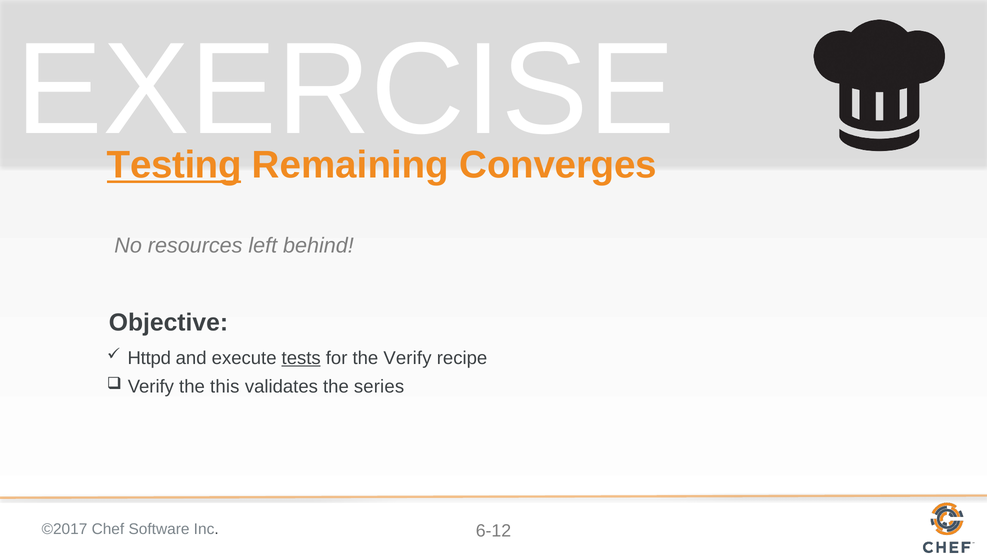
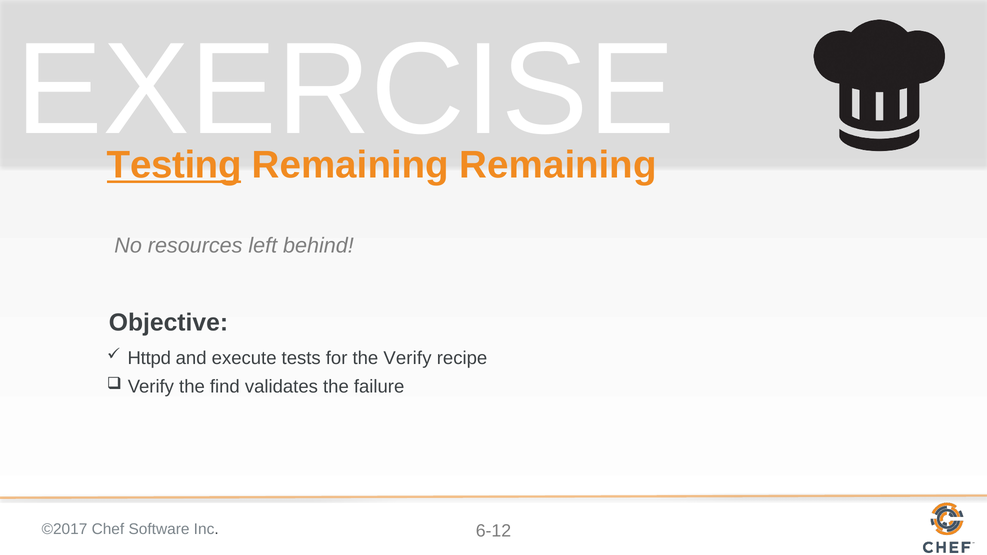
Remaining Converges: Converges -> Remaining (558, 165)
tests underline: present -> none (301, 358)
this: this -> find (225, 387)
series: series -> failure (379, 387)
